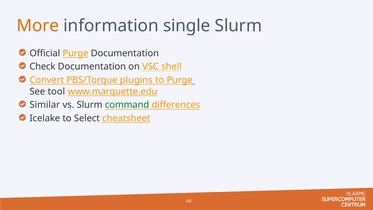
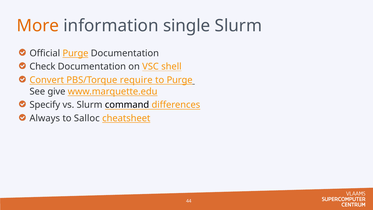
plugins: plugins -> require (136, 80)
tool: tool -> give (56, 91)
Similar: Similar -> Specify (45, 105)
command colour: green -> black (127, 105)
Icelake: Icelake -> Always (45, 118)
Select: Select -> Salloc (87, 118)
